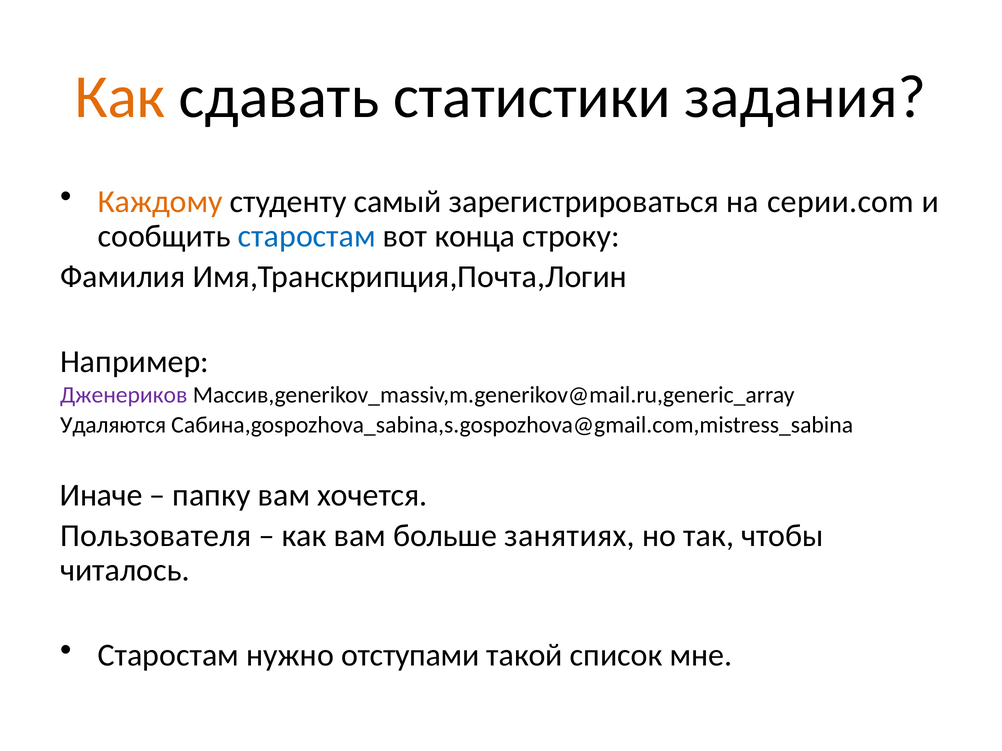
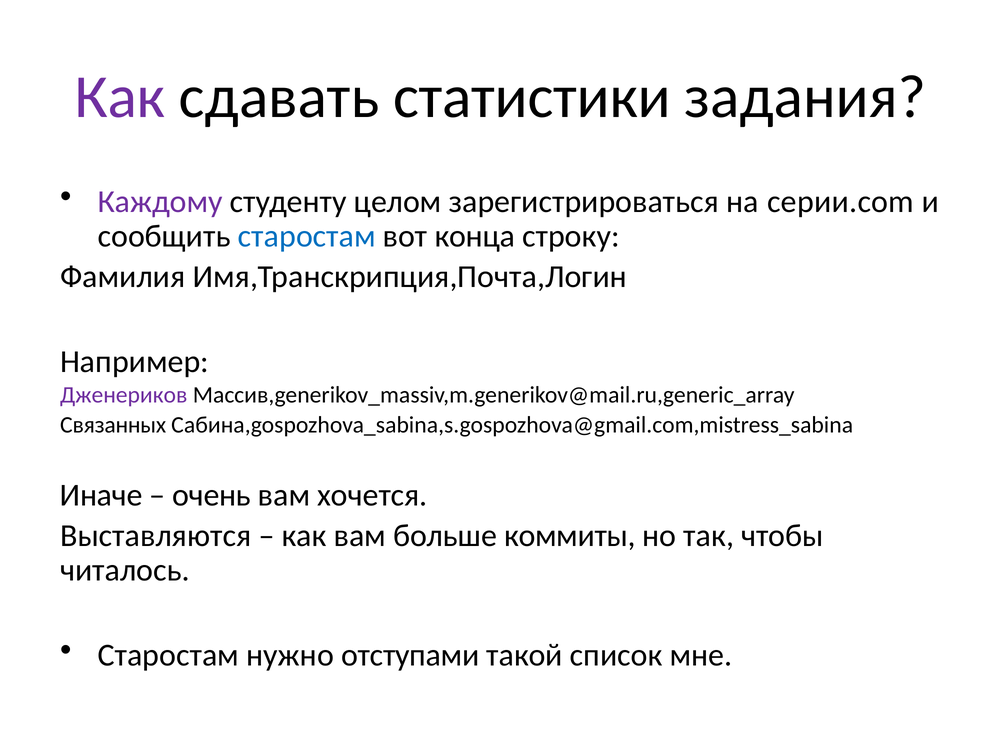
Как colour: orange -> purple (120, 97)
Каждому colour: orange -> purple (160, 202)
самый: самый -> целом (398, 202)
Удаляются: Удаляются -> Связанных (113, 425)
папку: папку -> очень (212, 495)
Пользователя: Пользователя -> Выставляются (156, 536)
занятиях: занятиях -> коммиты (570, 536)
